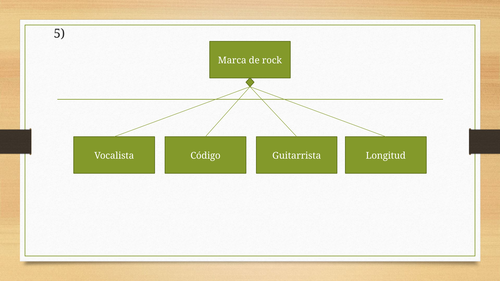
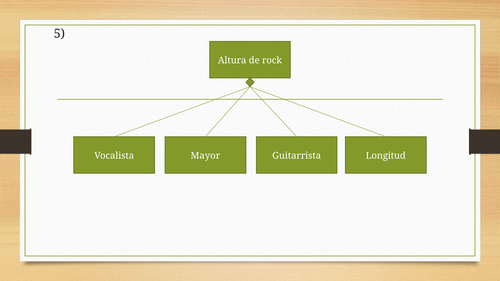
Marca: Marca -> Altura (232, 60)
Código: Código -> Mayor (205, 156)
